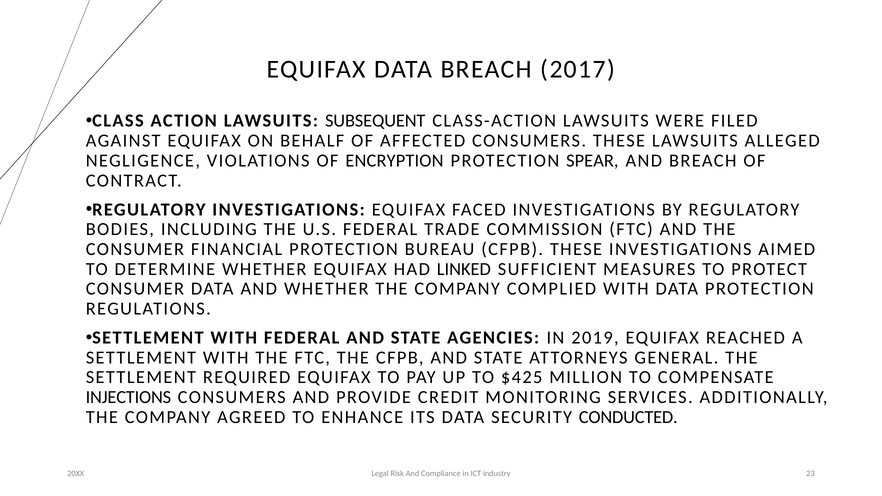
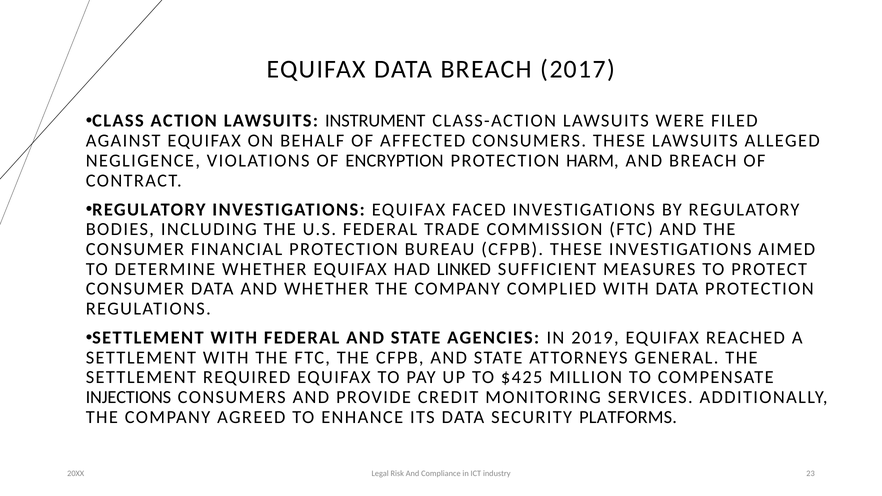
SUBSEQUENT: SUBSEQUENT -> INSTRUMENT (375, 121)
SPEAR: SPEAR -> HARM (592, 161)
CONDUCTED: CONDUCTED -> PLATFORMS (628, 417)
